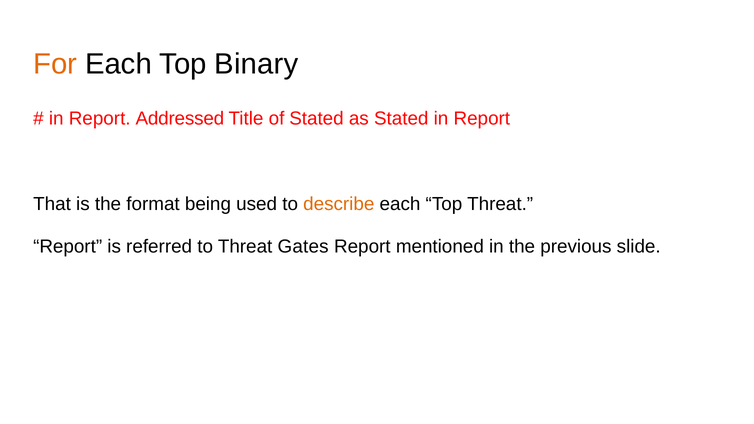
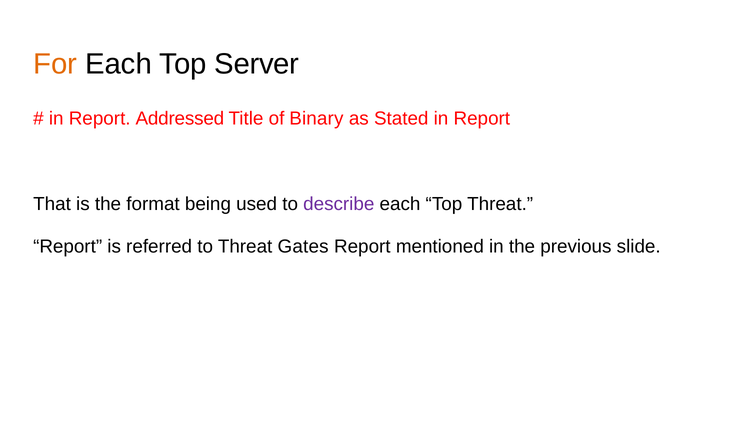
Binary: Binary -> Server (257, 64)
of Stated: Stated -> Binary (316, 119)
describe colour: orange -> purple (339, 204)
